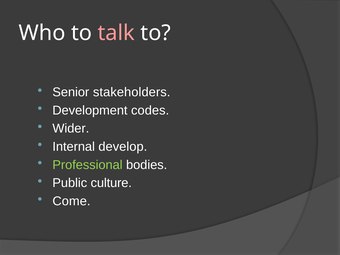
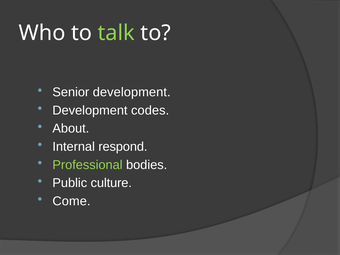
talk colour: pink -> light green (116, 33)
Senior stakeholders: stakeholders -> development (132, 92)
Wider: Wider -> About (71, 129)
develop: develop -> respond (123, 147)
